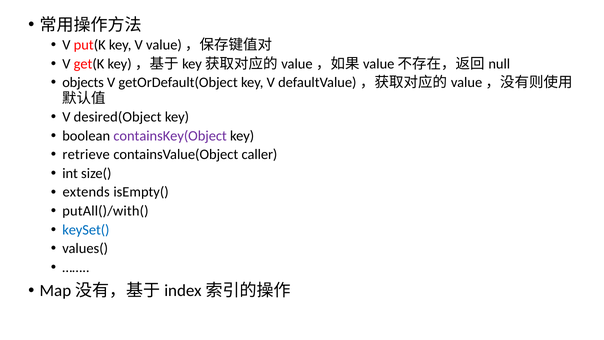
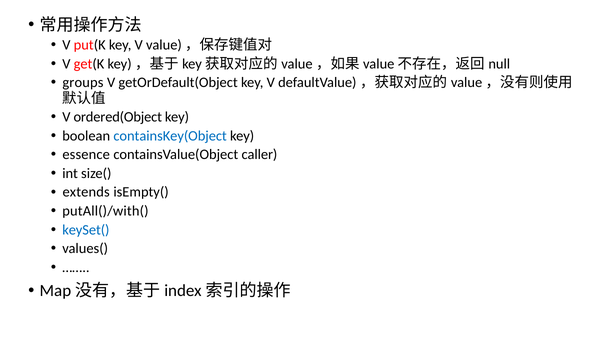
objects: objects -> groups (83, 83)
desired(Object: desired(Object -> ordered(Object (118, 117)
containsKey(Object colour: purple -> blue (170, 136)
retrieve: retrieve -> essence (86, 155)
